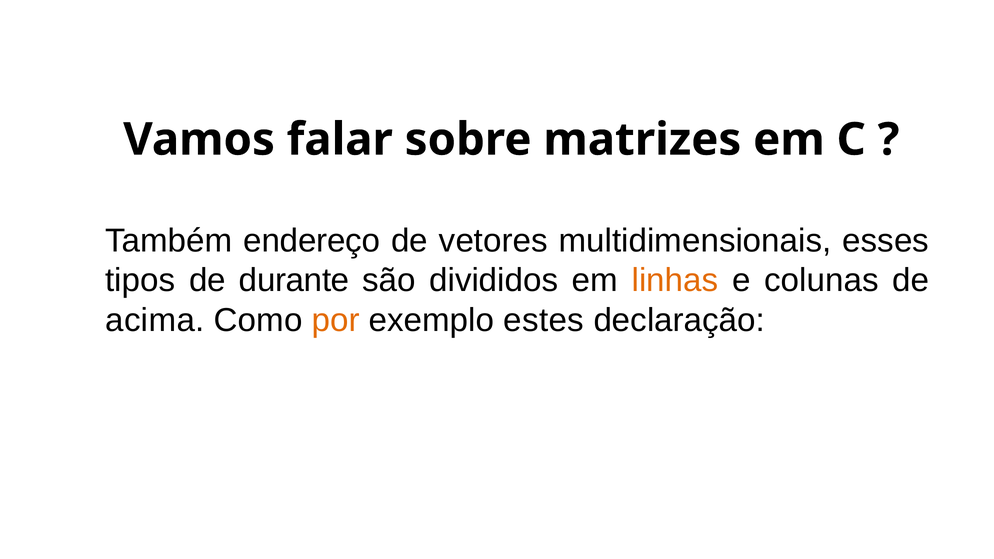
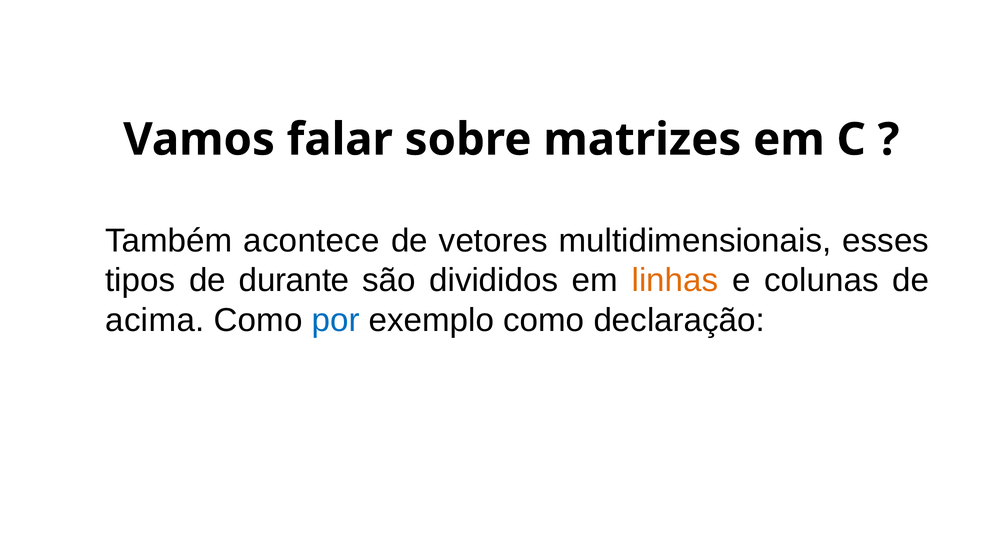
endereço: endereço -> acontece (312, 241)
por colour: orange -> blue (336, 320)
exemplo estes: estes -> como (544, 320)
